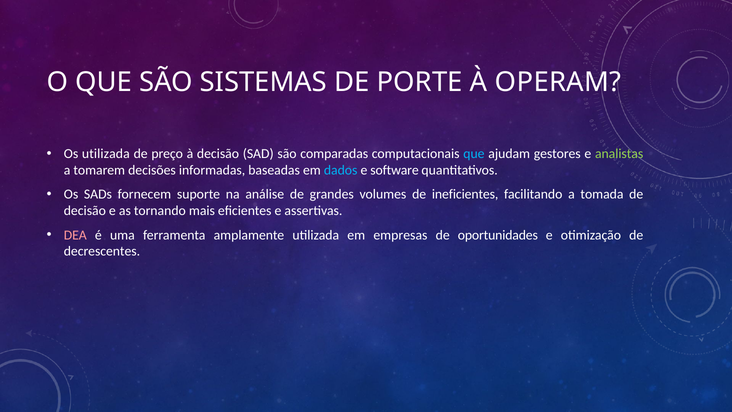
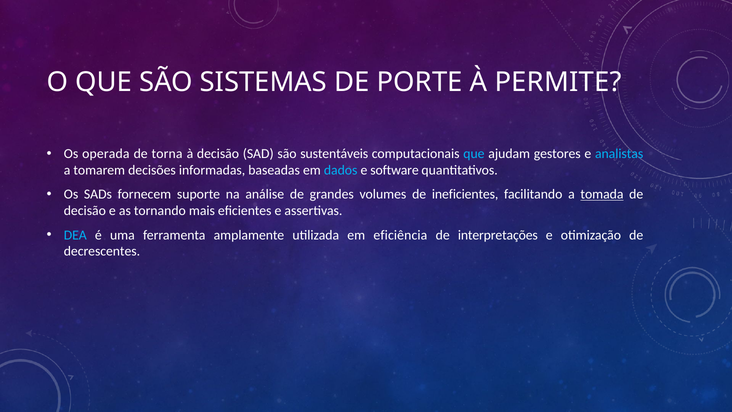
OPERAM: OPERAM -> PERMITE (558, 82)
Os utilizada: utilizada -> operada (106, 154)
preço: preço -> torna (167, 154)
comparadas: comparadas -> sustentáveis (334, 154)
analistas colour: light green -> light blue (619, 154)
tomada underline: none -> present (602, 194)
DEA colour: pink -> light blue (75, 235)
empresas: empresas -> eficiência (400, 235)
oportunidades: oportunidades -> interpretações (498, 235)
